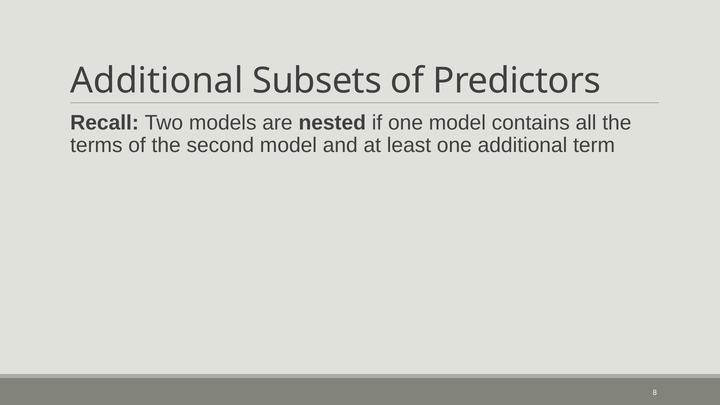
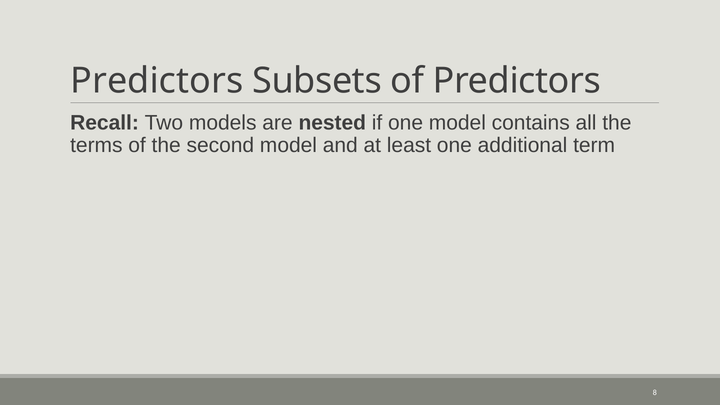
Additional: Additional -> Predictors (157, 81)
